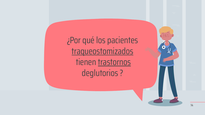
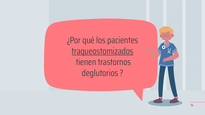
trastornos underline: present -> none (114, 62)
